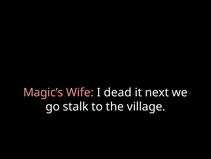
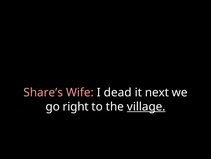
Magic’s: Magic’s -> Share’s (43, 92)
stalk: stalk -> right (76, 106)
village underline: none -> present (146, 106)
